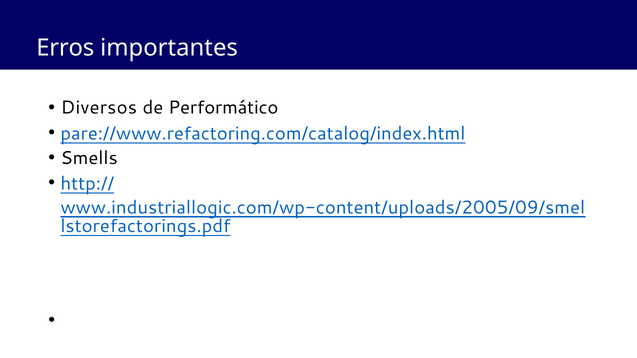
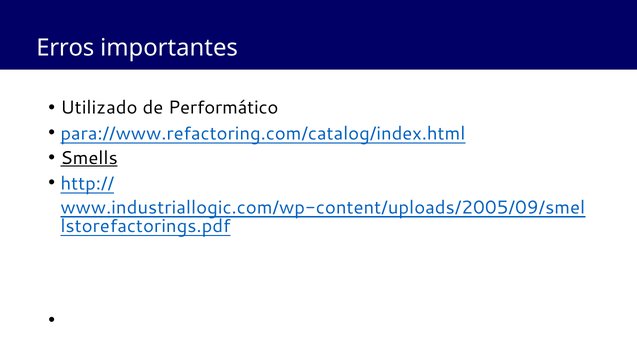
Diversos: Diversos -> Utilizado (99, 108)
pare://www.refactoring.com/catalog/index.html: pare://www.refactoring.com/catalog/index.html -> para://www.refactoring.com/catalog/index.html (263, 134)
Smells underline: none -> present (89, 158)
